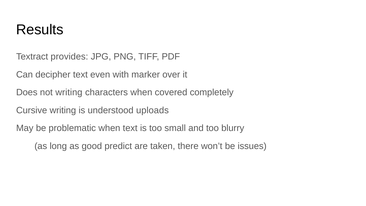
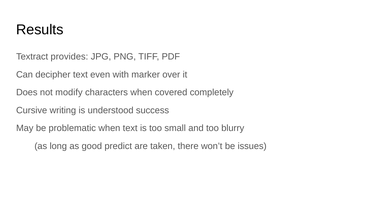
not writing: writing -> modify (69, 92)
uploads: uploads -> success (153, 110)
